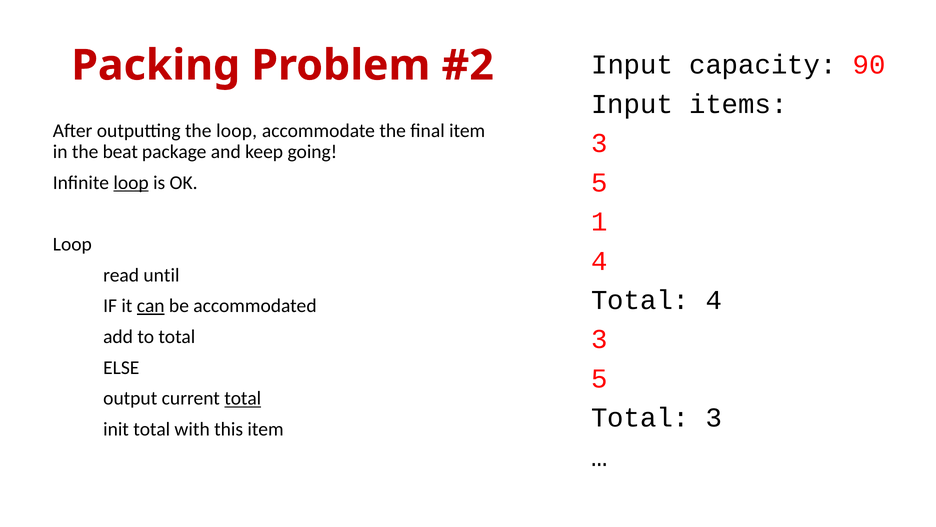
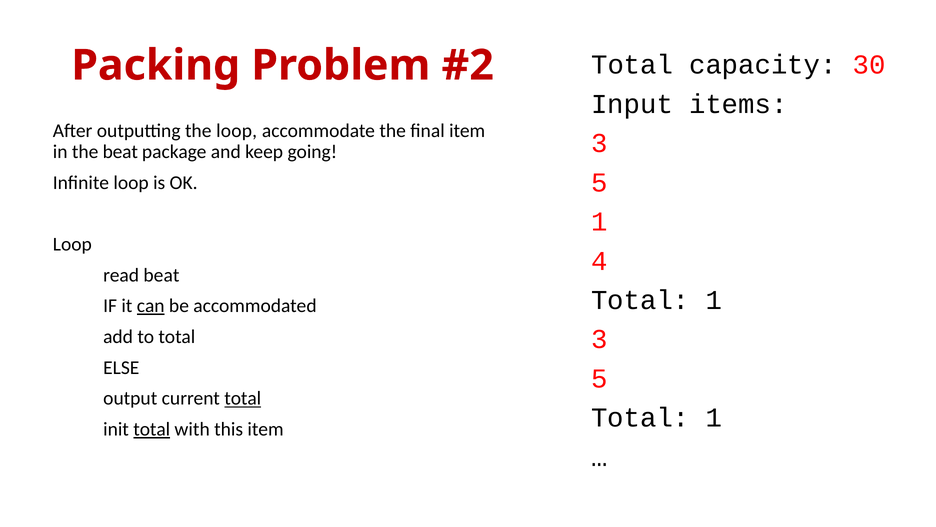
Input: Input -> Total (632, 65)
90: 90 -> 30 (869, 65)
loop underline: present -> none (131, 182)
read until: until -> beat (161, 275)
4: 4 -> 1 (714, 300)
3: 3 -> 1 (714, 417)
total underline: none -> present (152, 429)
